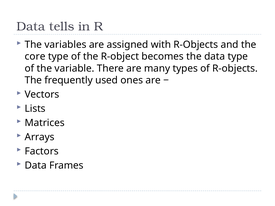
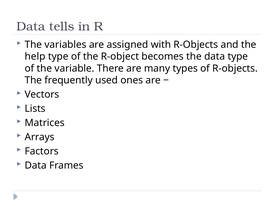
core: core -> help (35, 57)
